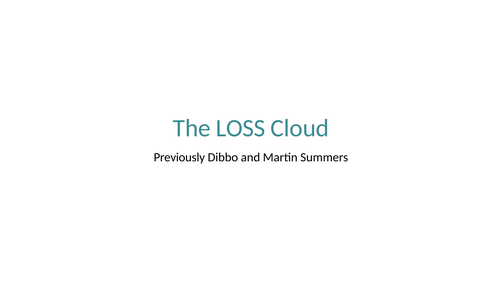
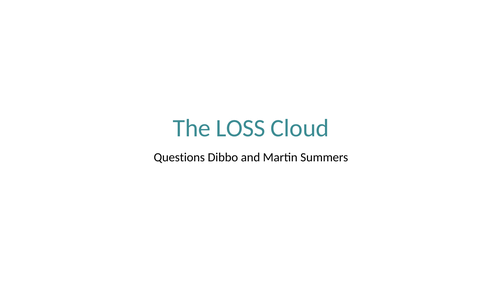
Previously: Previously -> Questions (179, 158)
